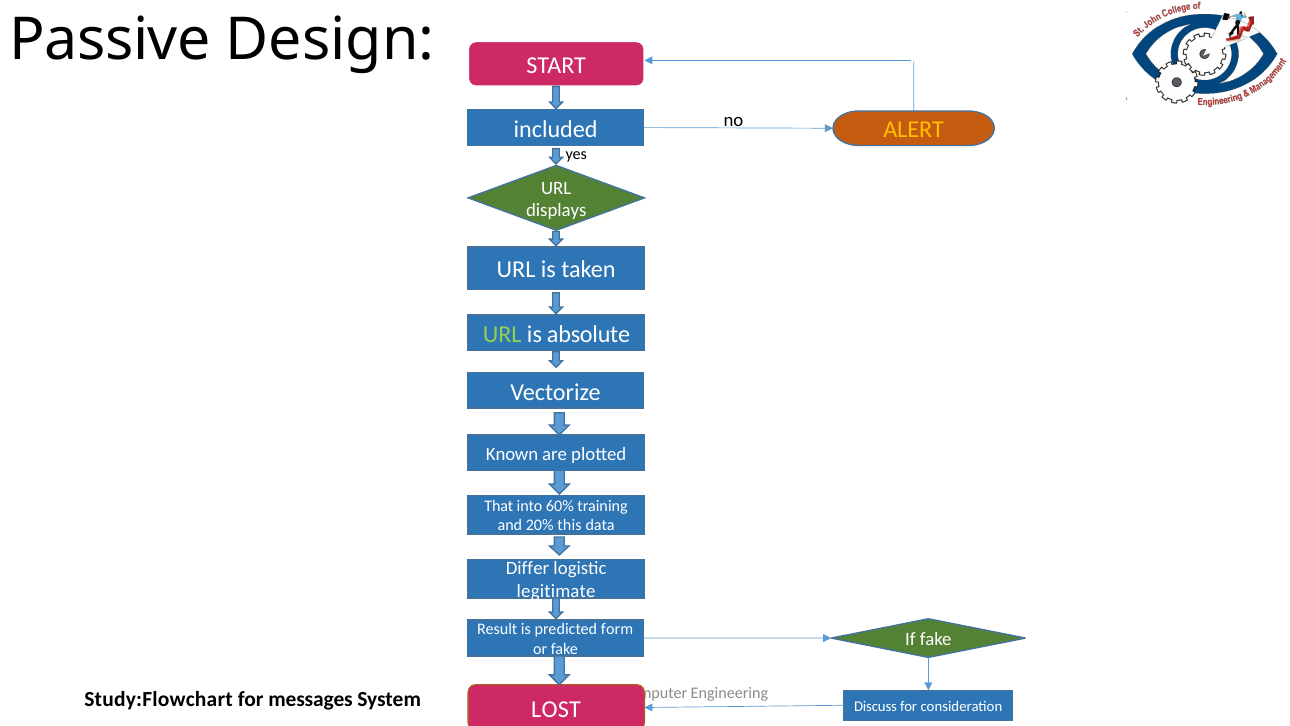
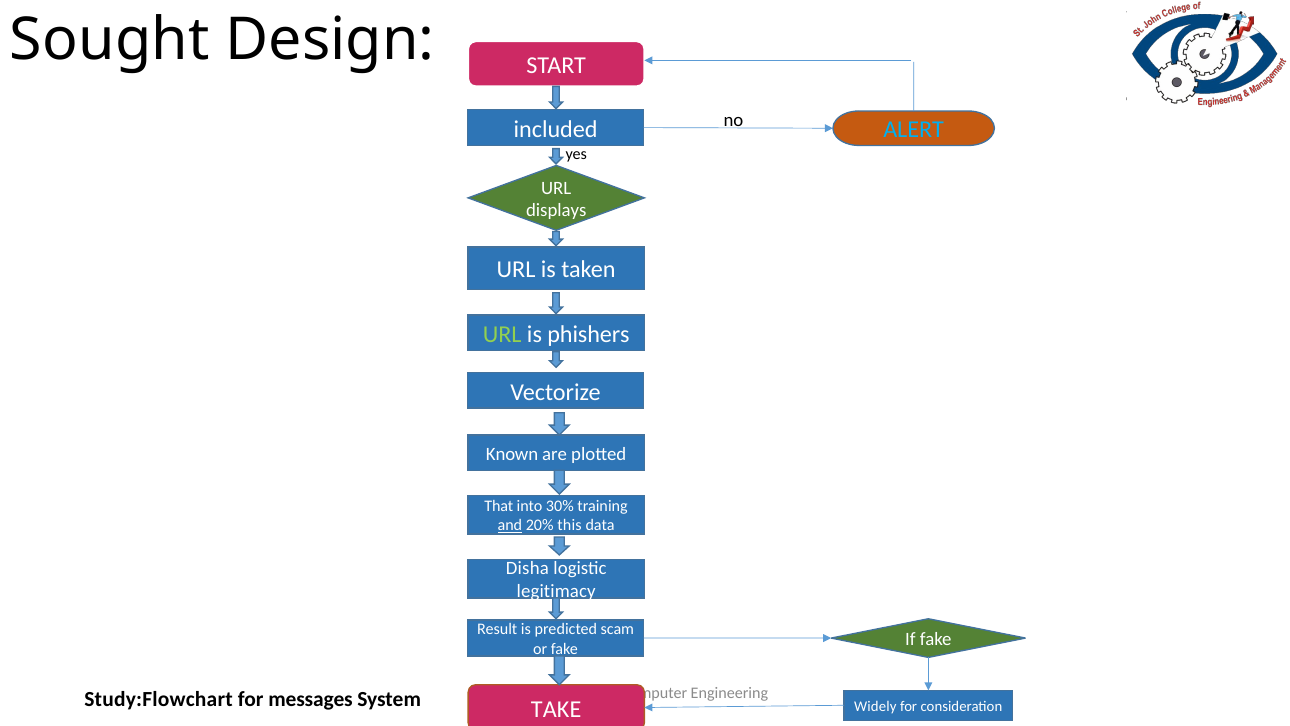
Passive: Passive -> Sought (110, 40)
ALERT colour: yellow -> light blue (914, 130)
absolute: absolute -> phishers (588, 334)
60%: 60% -> 30% (560, 506)
and underline: none -> present (510, 525)
Differ: Differ -> Disha (527, 568)
legitimate: legitimate -> legitimacy (556, 591)
form: form -> scam (617, 629)
LOST: LOST -> TAKE (556, 709)
Discuss: Discuss -> Widely (875, 706)
